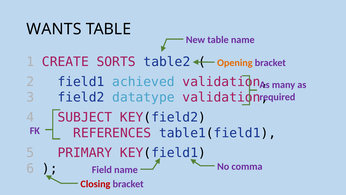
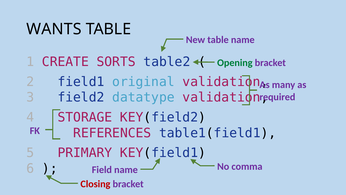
Opening colour: orange -> green (235, 63)
achieved: achieved -> original (143, 82)
SUBJECT: SUBJECT -> STORAGE (85, 117)
